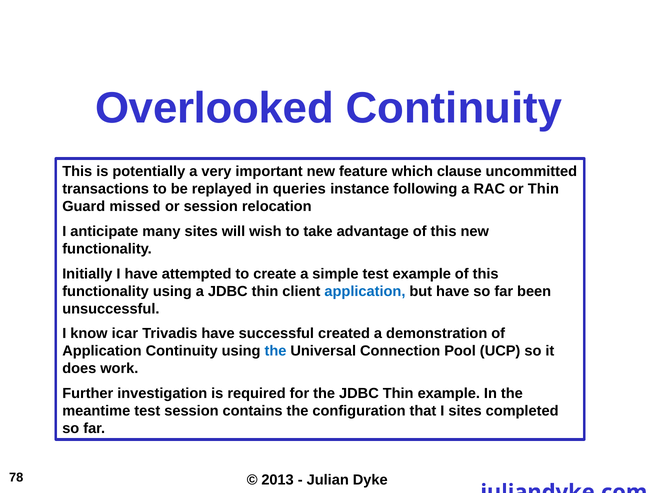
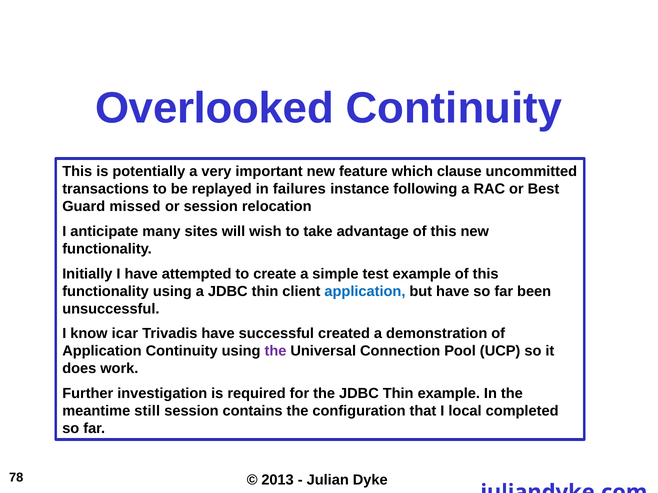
queries: queries -> failures (299, 189)
or Thin: Thin -> Best (544, 189)
the colour: blue -> purple (276, 351)
meantime test: test -> still (147, 411)
I sites: sites -> local (465, 411)
